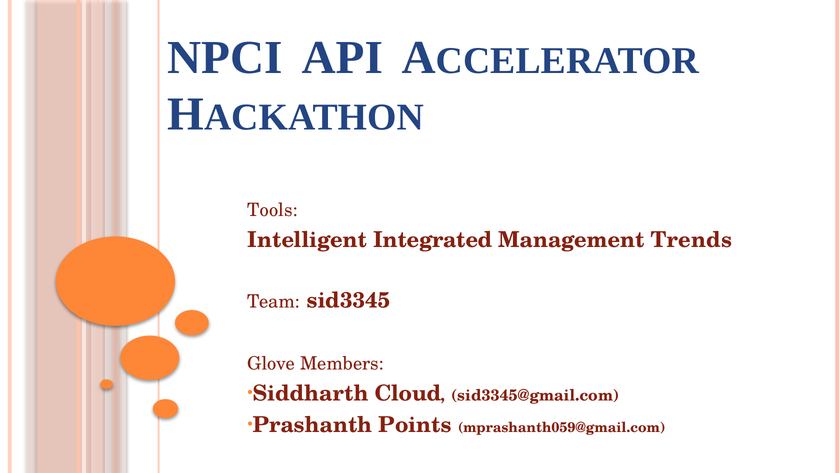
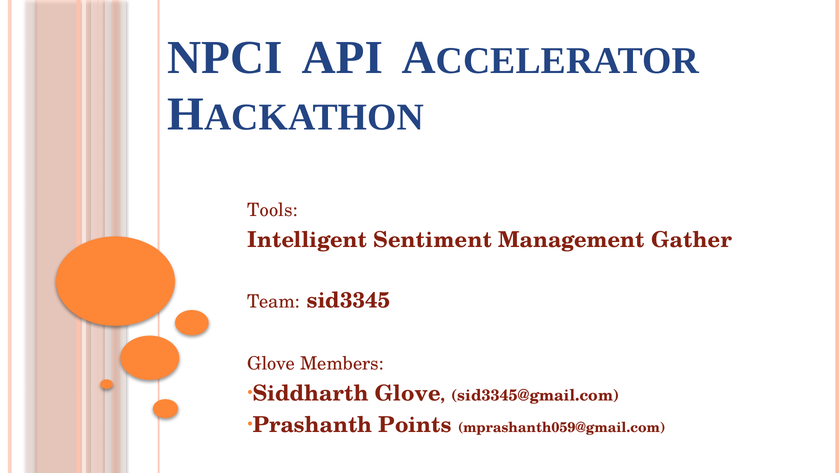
Integrated: Integrated -> Sentiment (433, 240)
Trends: Trends -> Gather (692, 240)
Siddharth Cloud: Cloud -> Glove (408, 393)
